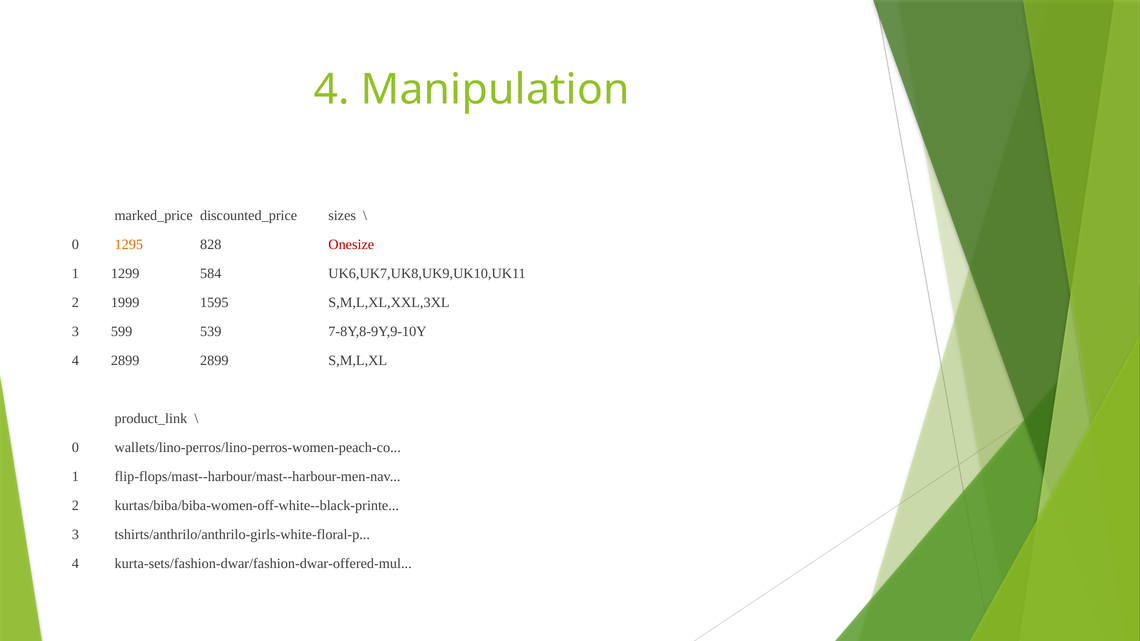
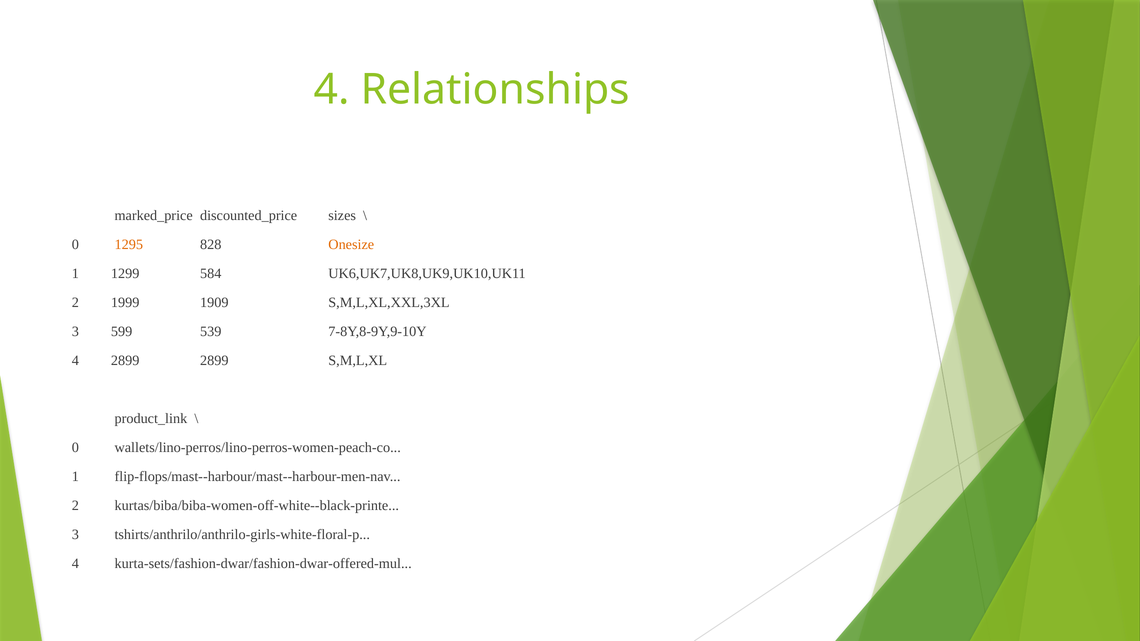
Manipulation: Manipulation -> Relationships (495, 90)
Onesize colour: red -> orange (351, 245)
1595: 1595 -> 1909 (214, 303)
